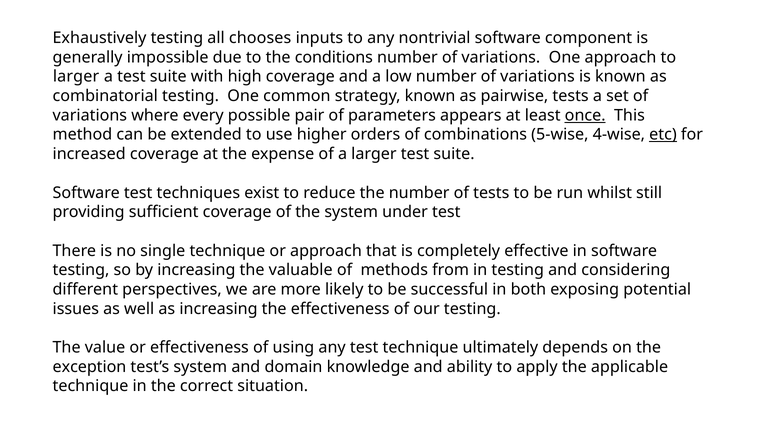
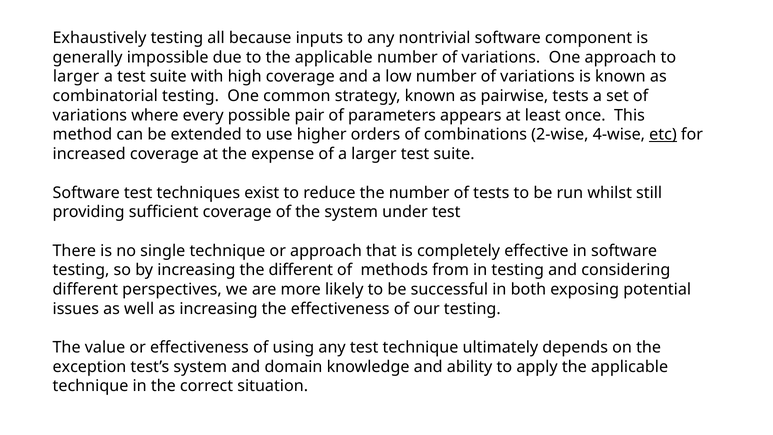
chooses: chooses -> because (260, 38)
to the conditions: conditions -> applicable (334, 57)
once underline: present -> none (585, 115)
5-wise: 5-wise -> 2-wise (560, 135)
the valuable: valuable -> different (301, 270)
